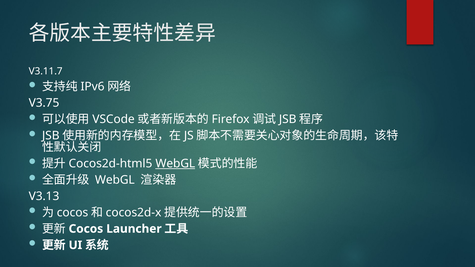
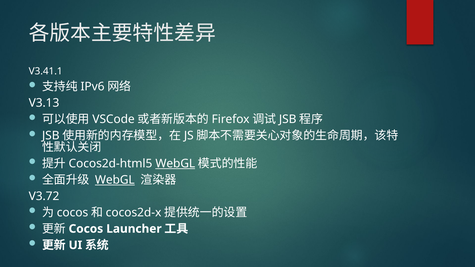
V3.11.7: V3.11.7 -> V3.41.1 (46, 71)
V3.75: V3.75 -> V3.13 (44, 103)
WebGL underline: none -> present (115, 180)
V3.13: V3.13 -> V3.72 (44, 196)
